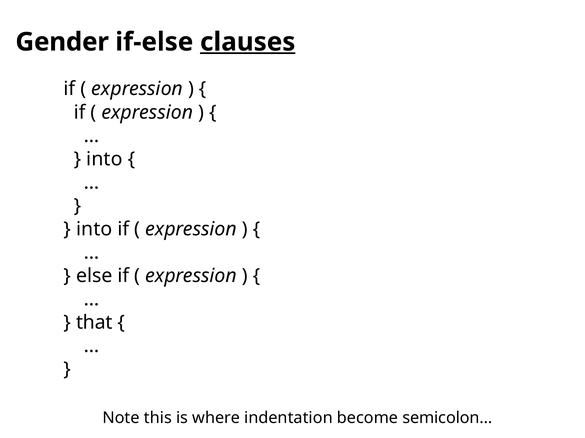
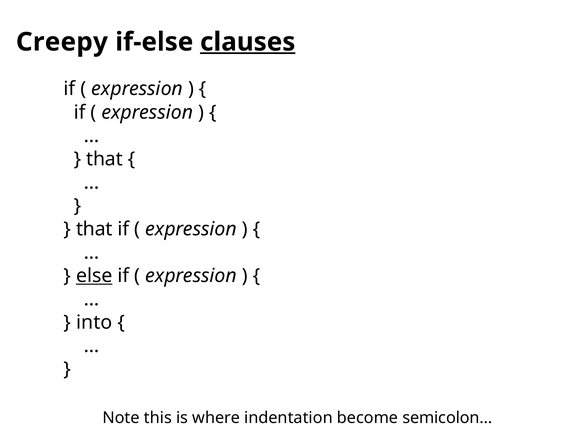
Gender: Gender -> Creepy (62, 42)
into: into -> that (105, 159)
into: into -> that (94, 229)
else underline: none -> present (94, 276)
that: that -> into (94, 323)
